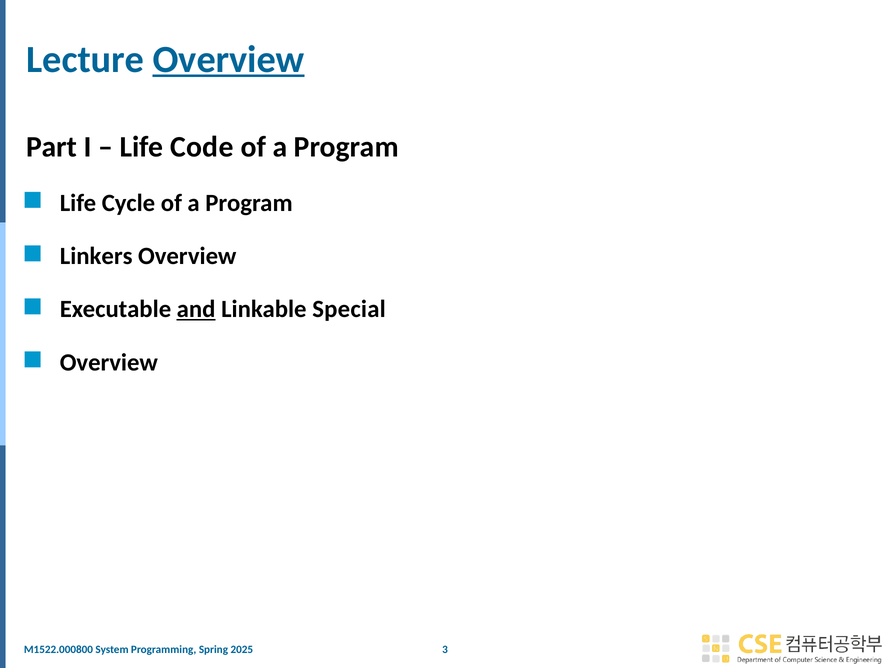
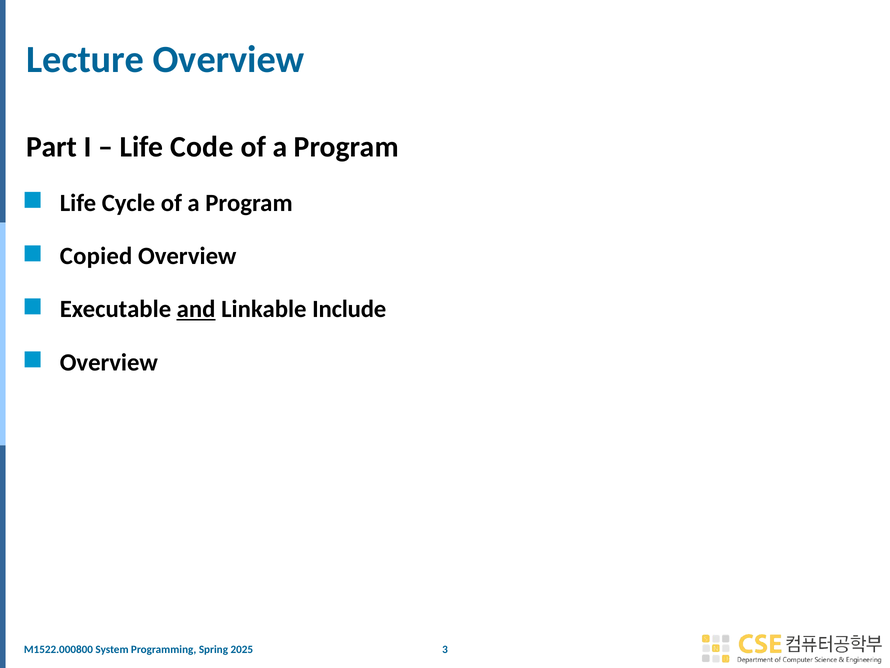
Overview underline: present -> none (229, 59)
Linkers: Linkers -> Copied (96, 256)
Special: Special -> Include (349, 309)
